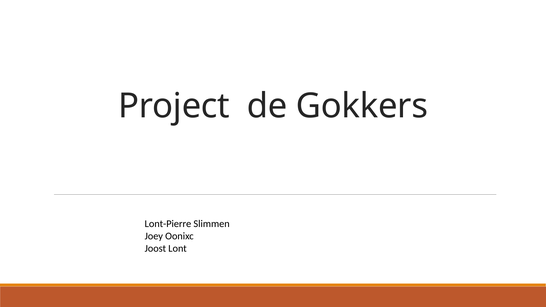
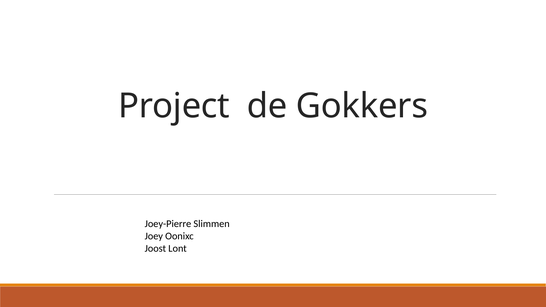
Lont-Pierre: Lont-Pierre -> Joey-Pierre (168, 224)
